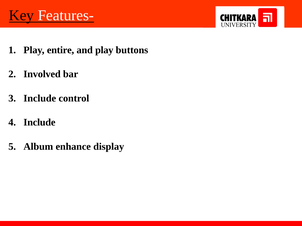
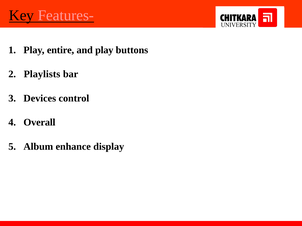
Features- colour: white -> pink (66, 15)
Involved: Involved -> Playlists (42, 74)
Include: Include -> Devices (40, 98)
Include: Include -> Overall (39, 123)
